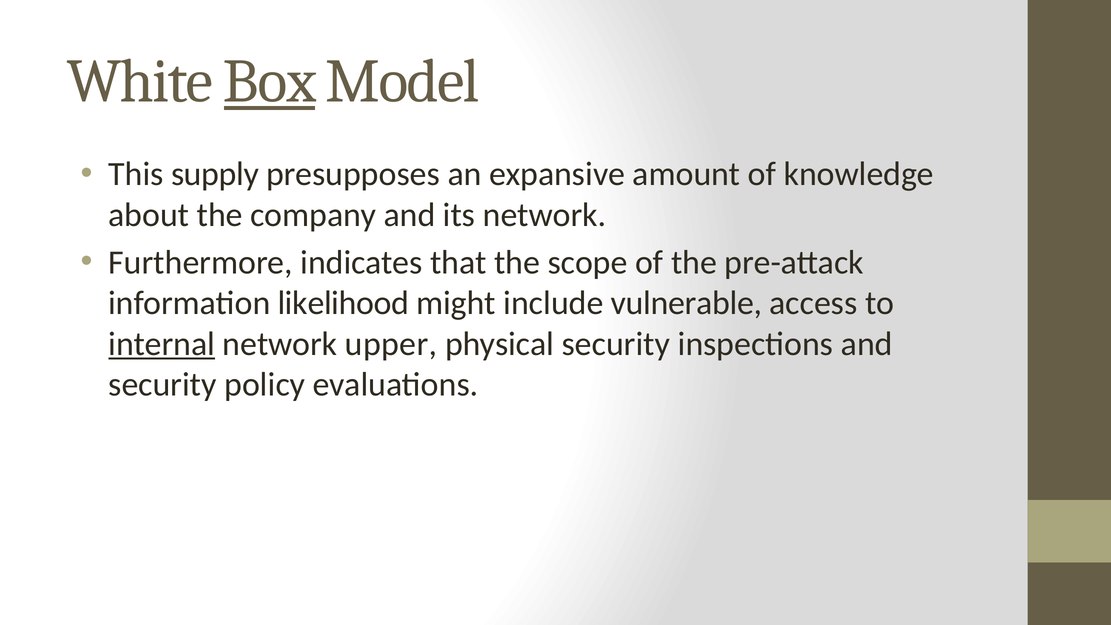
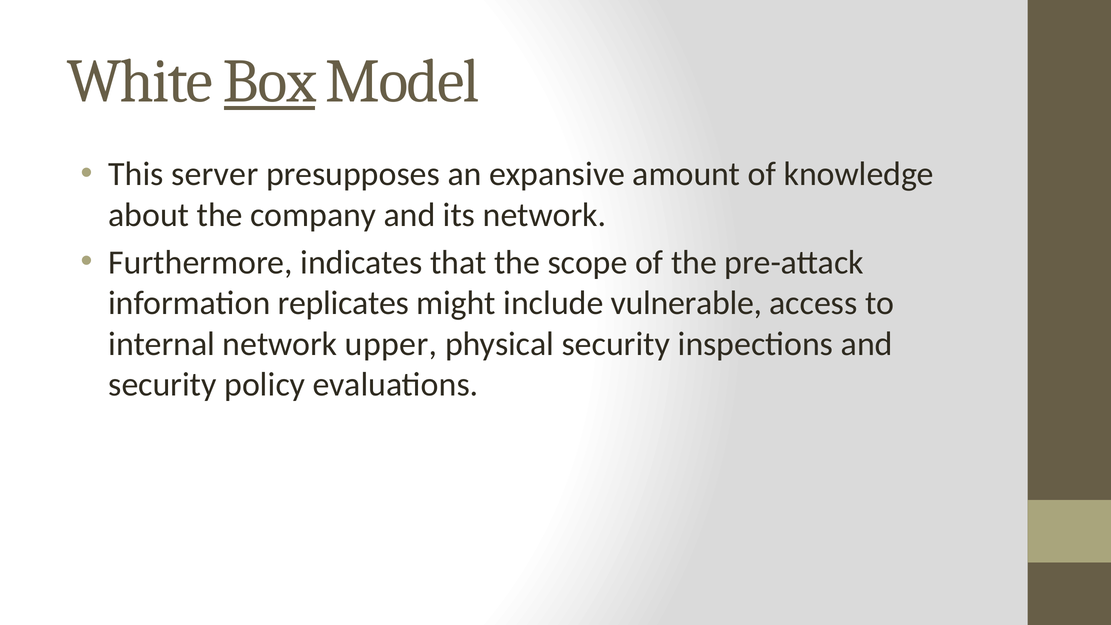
supply: supply -> server (215, 174)
likelihood: likelihood -> replicates (343, 303)
internal underline: present -> none (162, 344)
